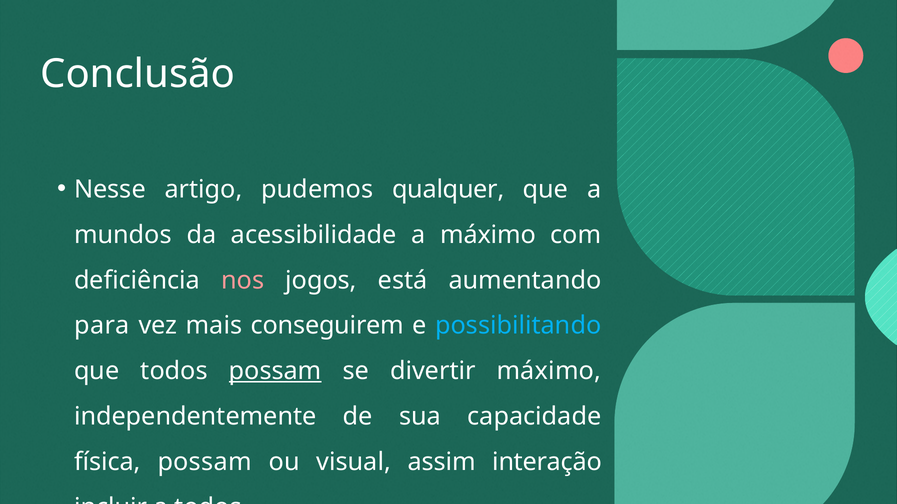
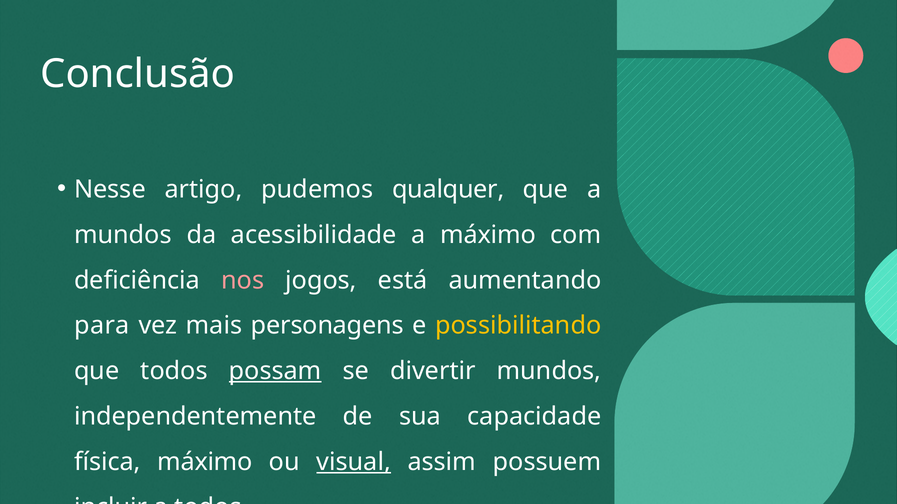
conseguirem: conseguirem -> personagens (327, 326)
possibilitando colour: light blue -> yellow (518, 326)
divertir máximo: máximo -> mundos (549, 371)
física possam: possam -> máximo (205, 462)
visual underline: none -> present (354, 462)
interação: interação -> possuem (547, 462)
